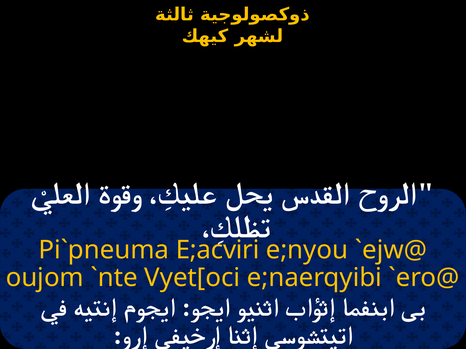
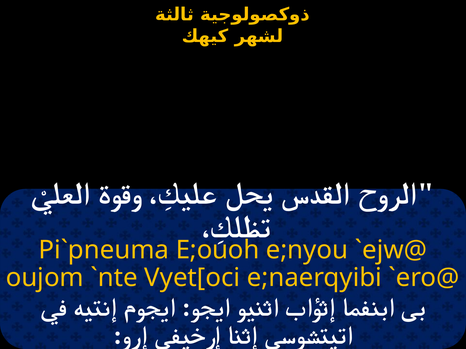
E;acviri: E;acviri -> E;ouoh (218, 250)
